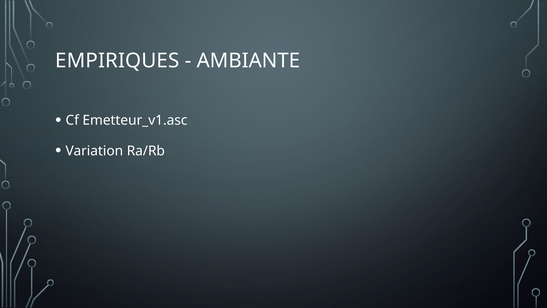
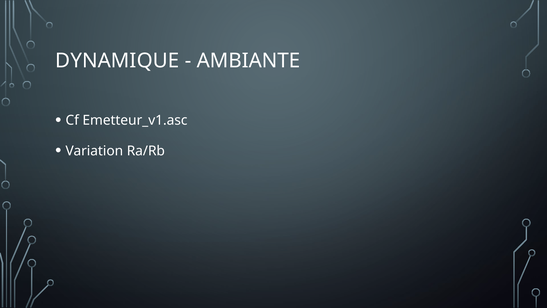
EMPIRIQUES: EMPIRIQUES -> DYNAMIQUE (117, 61)
